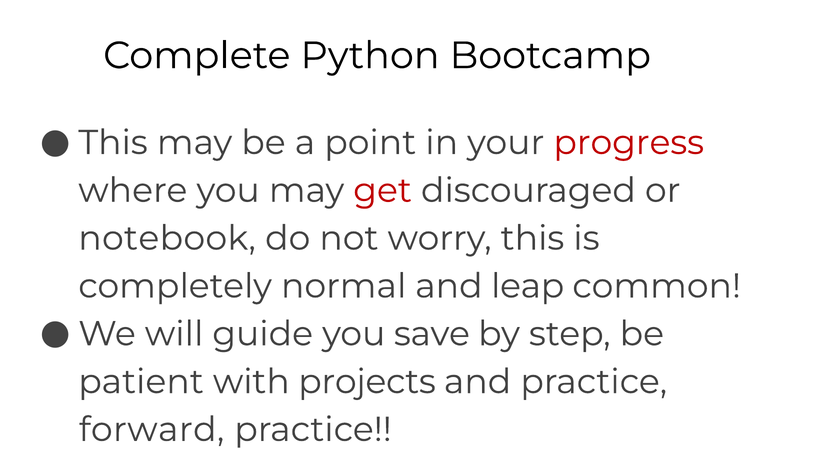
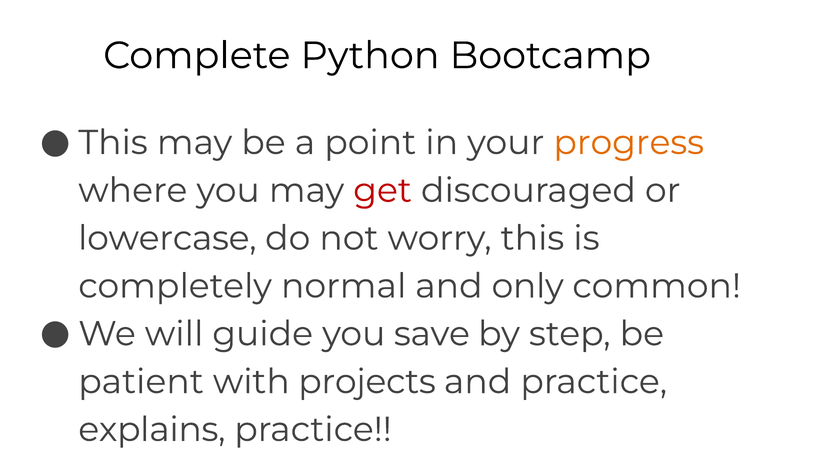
progress colour: red -> orange (629, 143)
notebook: notebook -> lowercase (167, 238)
leap: leap -> only (528, 286)
forward: forward -> explains (152, 430)
